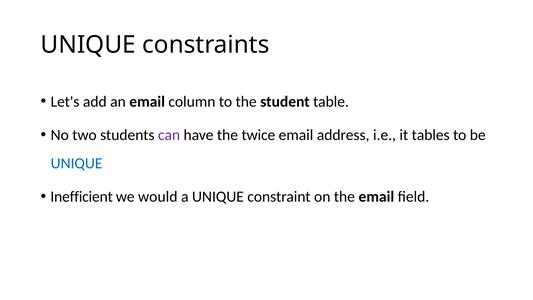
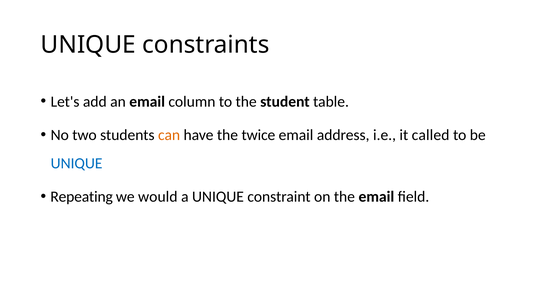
can colour: purple -> orange (169, 135)
tables: tables -> called (431, 135)
Inefficient: Inefficient -> Repeating (82, 197)
